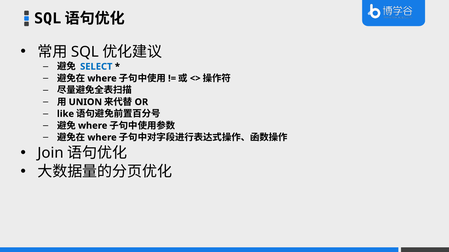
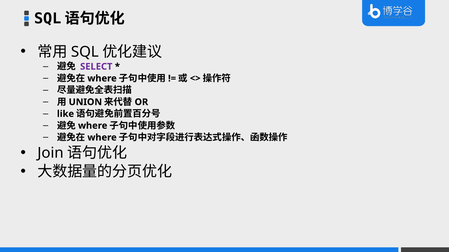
SELECT colour: blue -> purple (96, 67)
